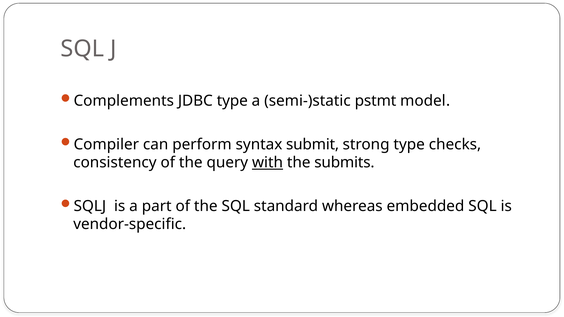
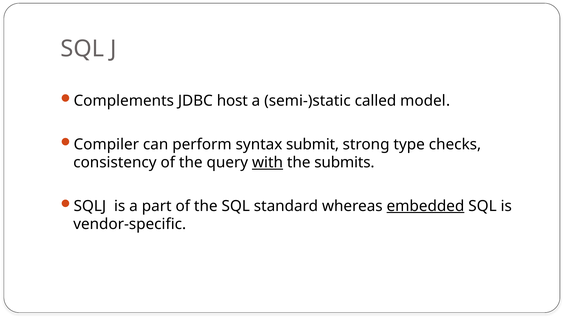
JDBC type: type -> host (232, 101)
pstmt: pstmt -> called (375, 101)
embedded underline: none -> present (425, 206)
